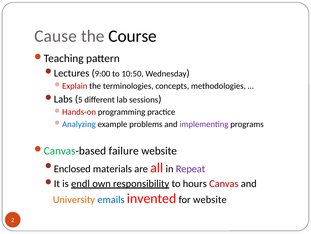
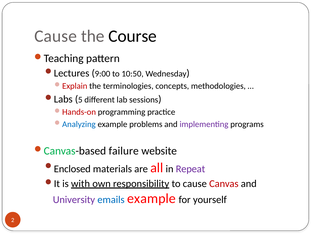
endl: endl -> with (80, 183)
to hours: hours -> cause (195, 183)
University colour: orange -> purple (74, 199)
emails invented: invented -> example (152, 198)
for website: website -> yourself (210, 199)
